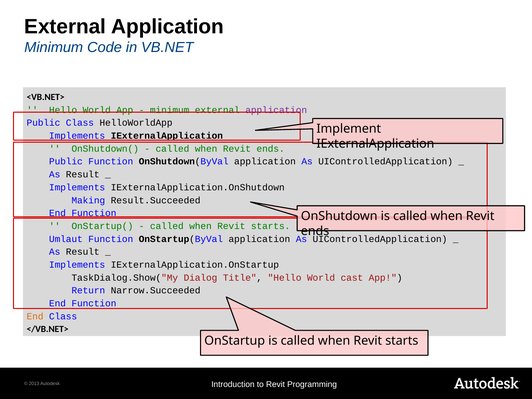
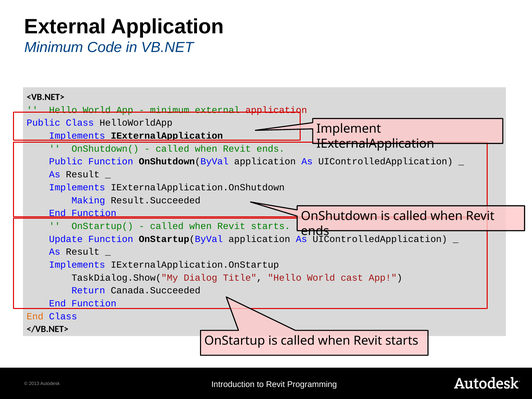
application colour: purple -> red (276, 110)
Umlaut: Umlaut -> Update (66, 239)
Narrow.Succeeded: Narrow.Succeeded -> Canada.Succeeded (156, 290)
